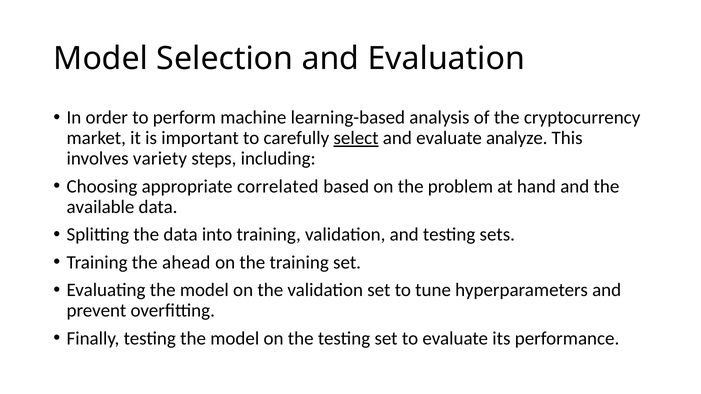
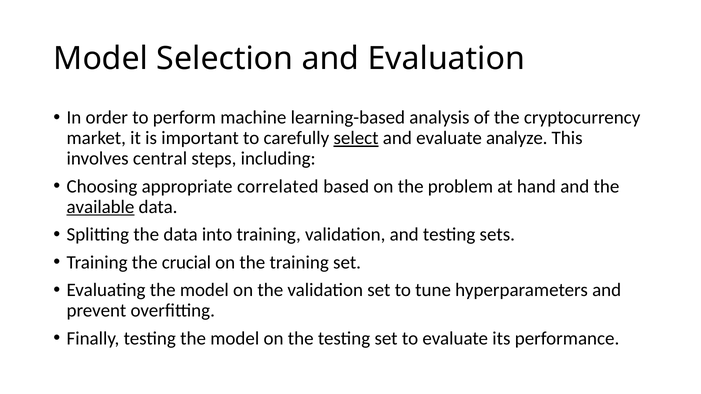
variety: variety -> central (160, 159)
available underline: none -> present (100, 207)
ahead: ahead -> crucial (186, 263)
